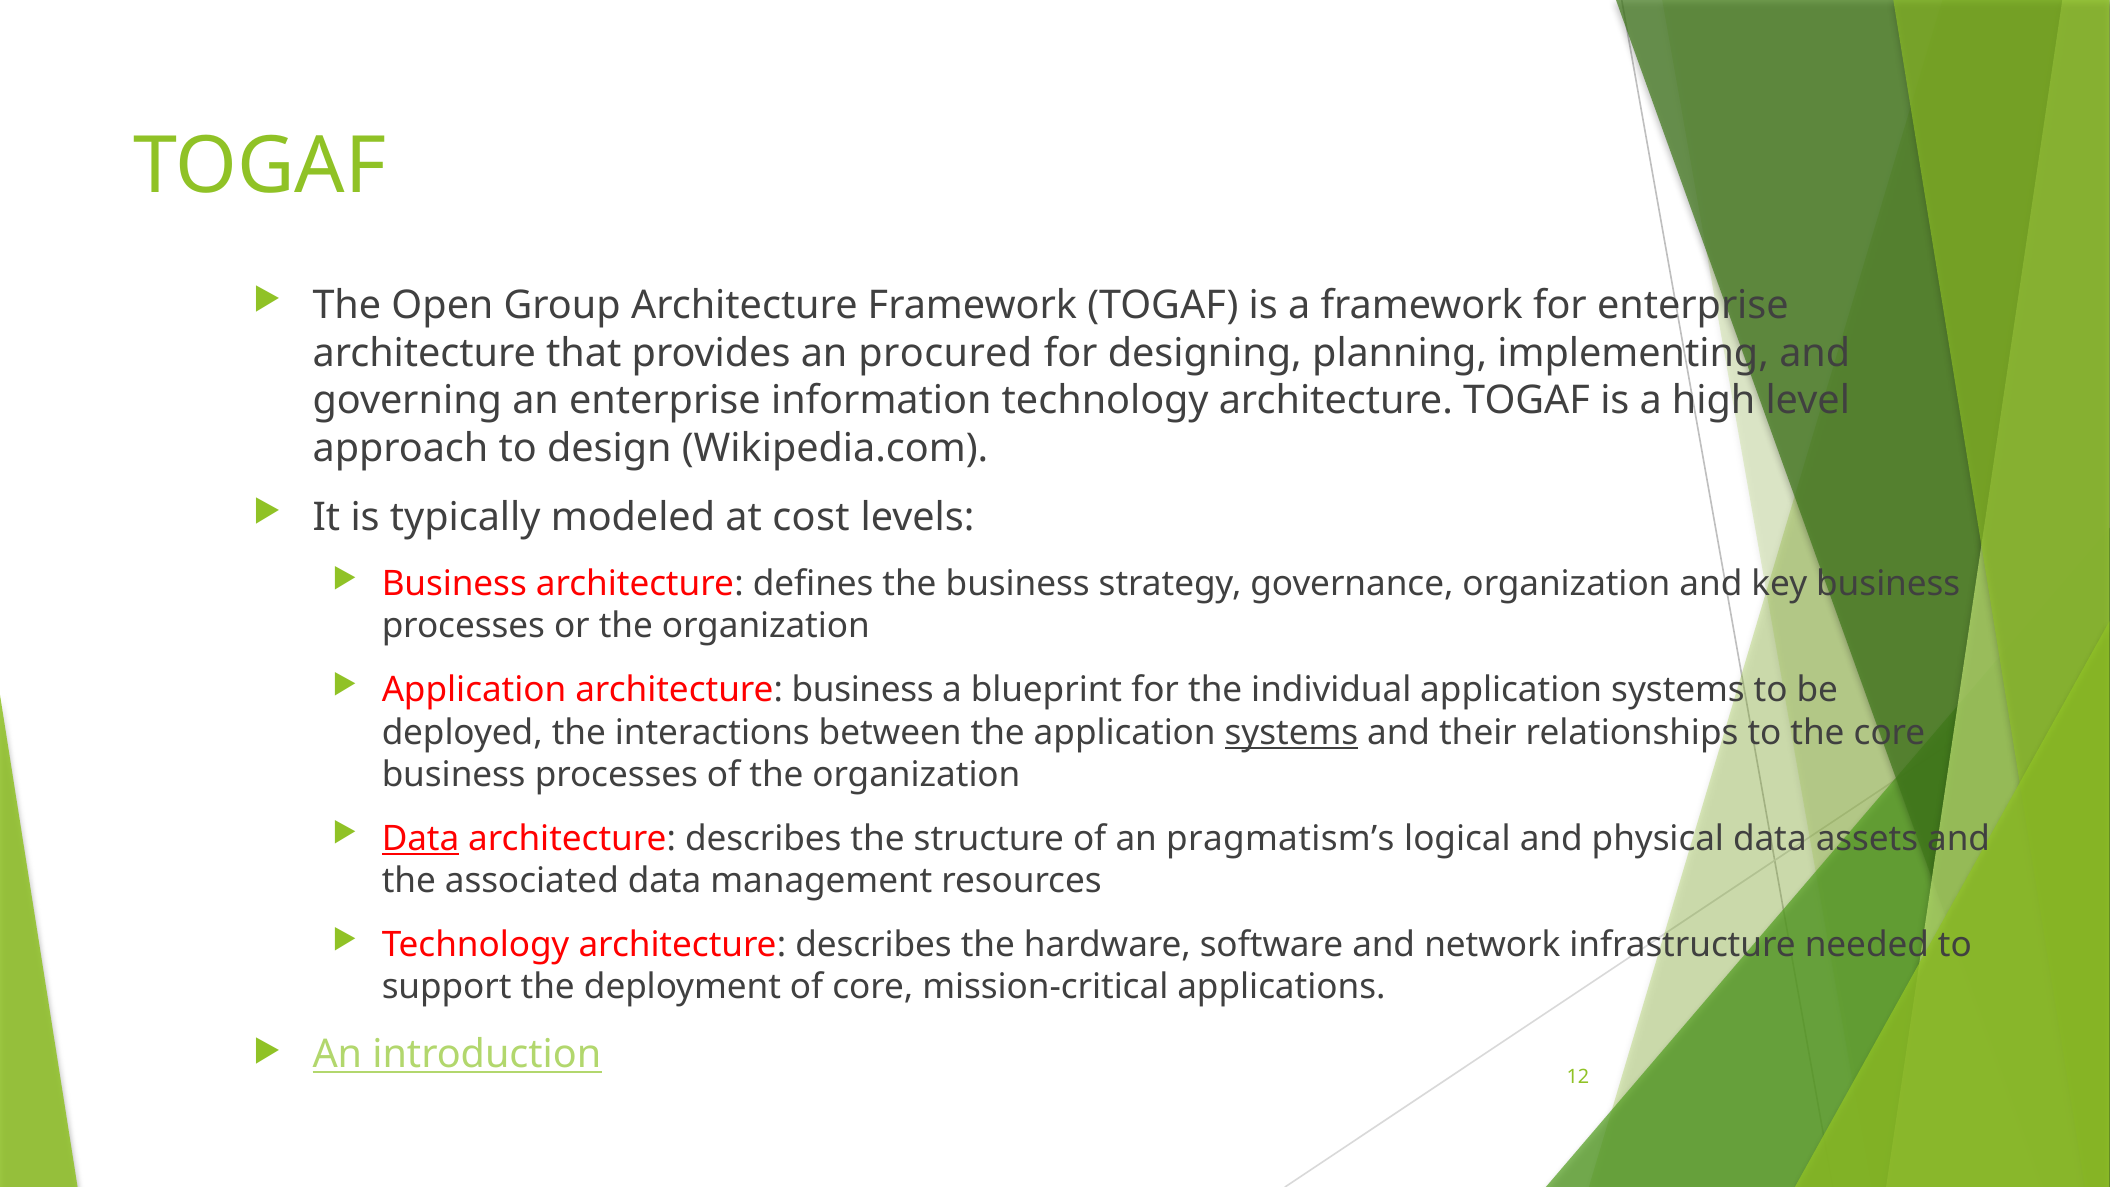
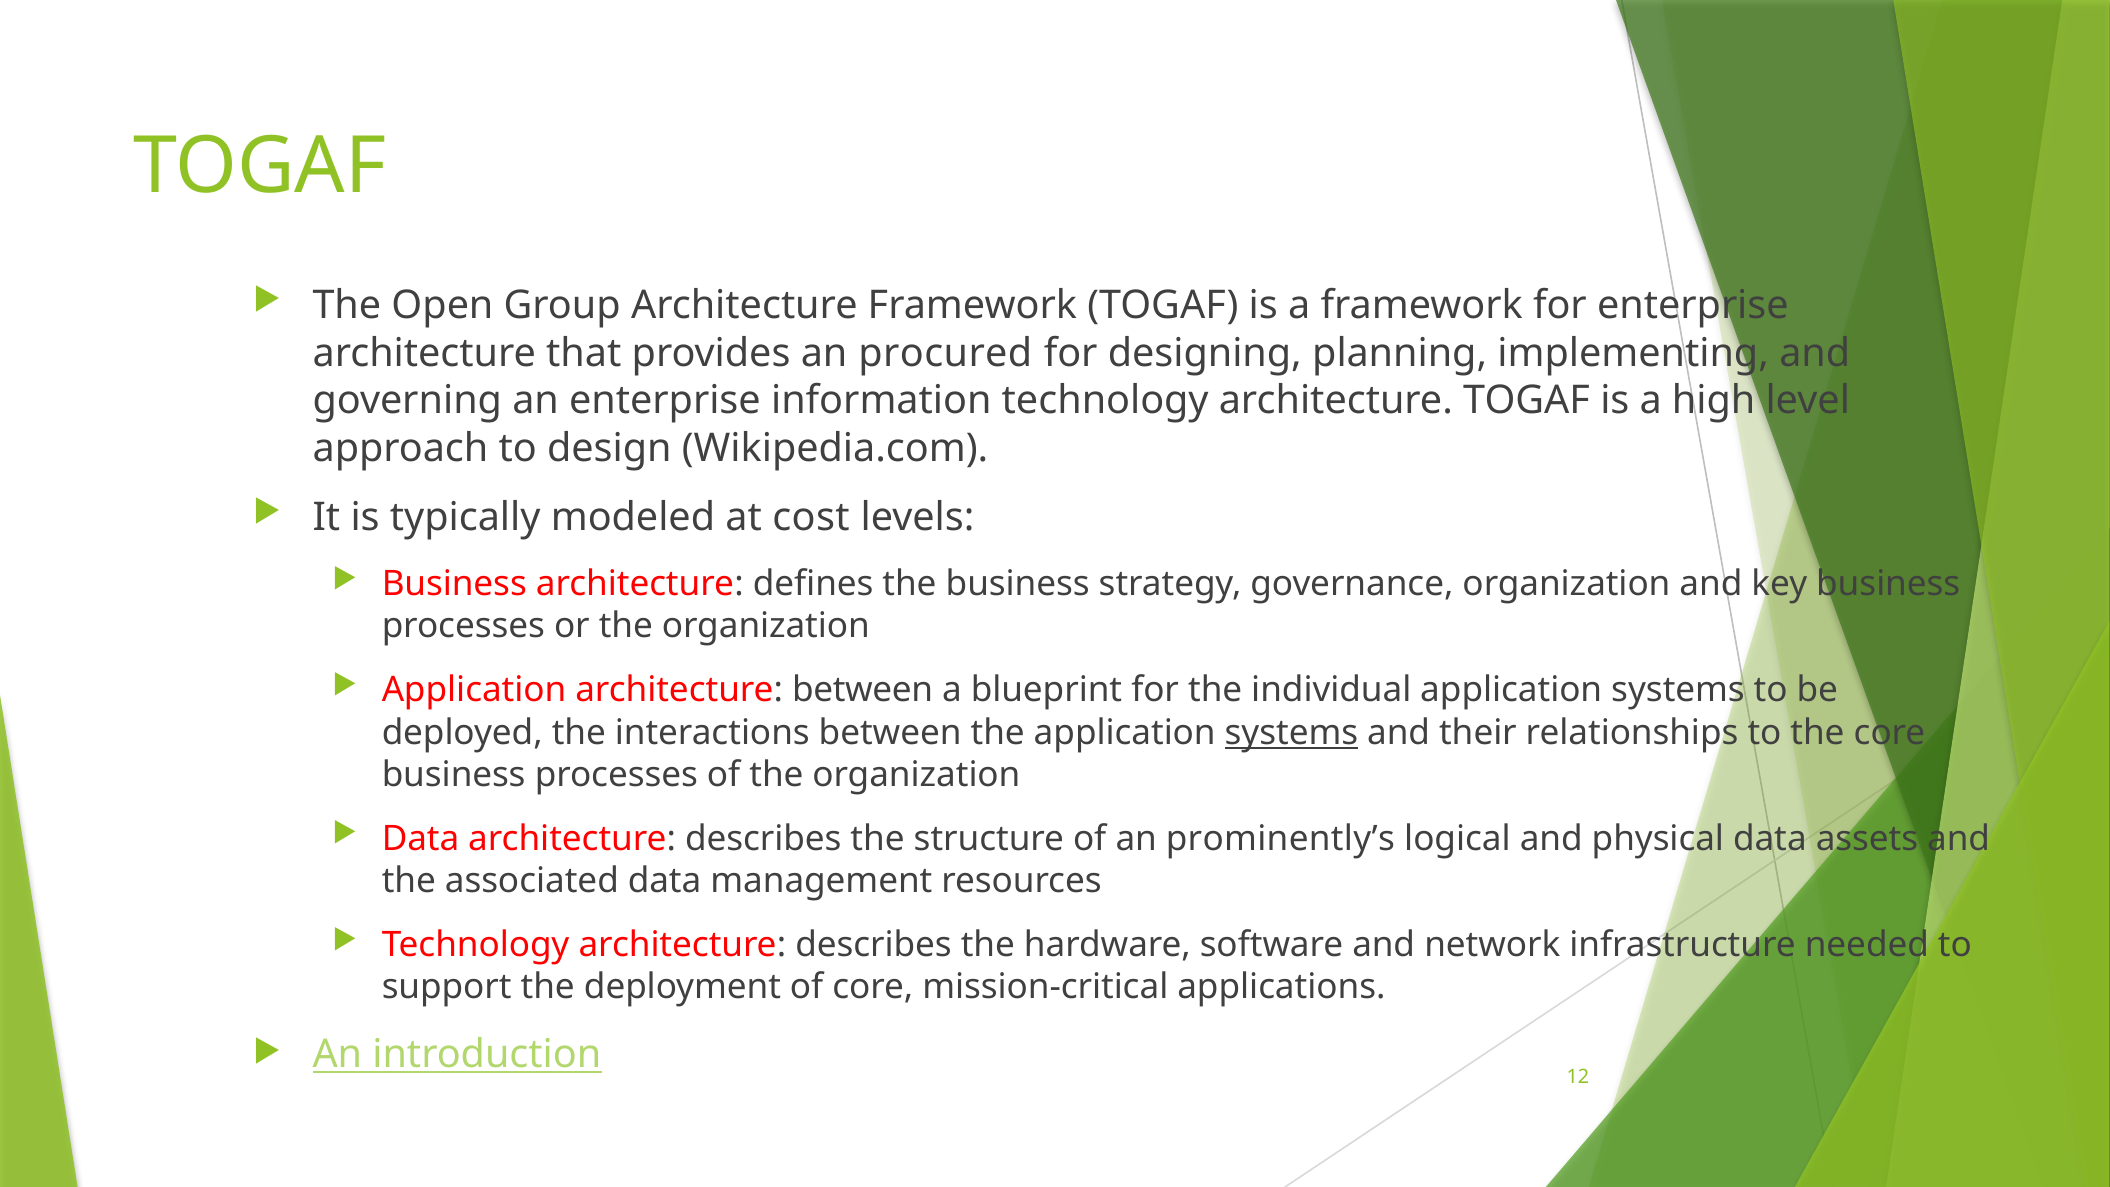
architecture business: business -> between (863, 690)
Data underline: present -> none (421, 839)
pragmatism’s: pragmatism’s -> prominently’s (1280, 839)
